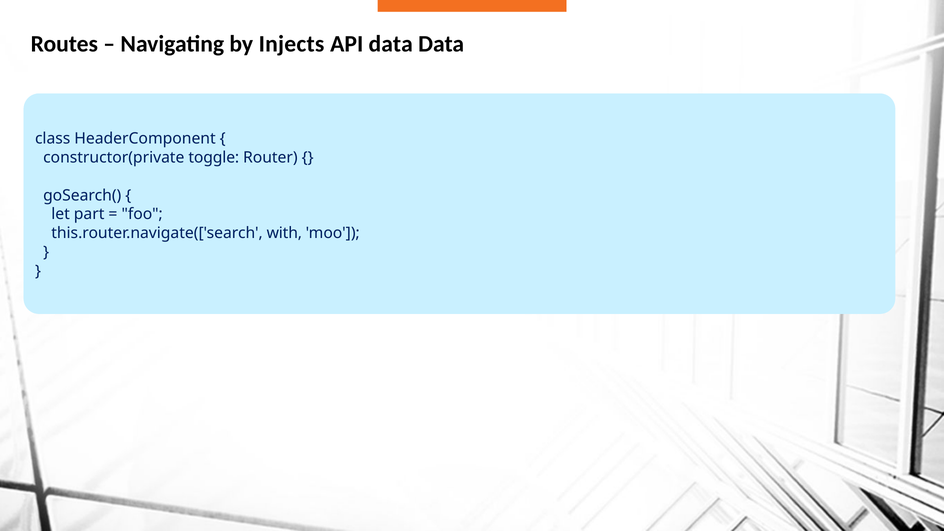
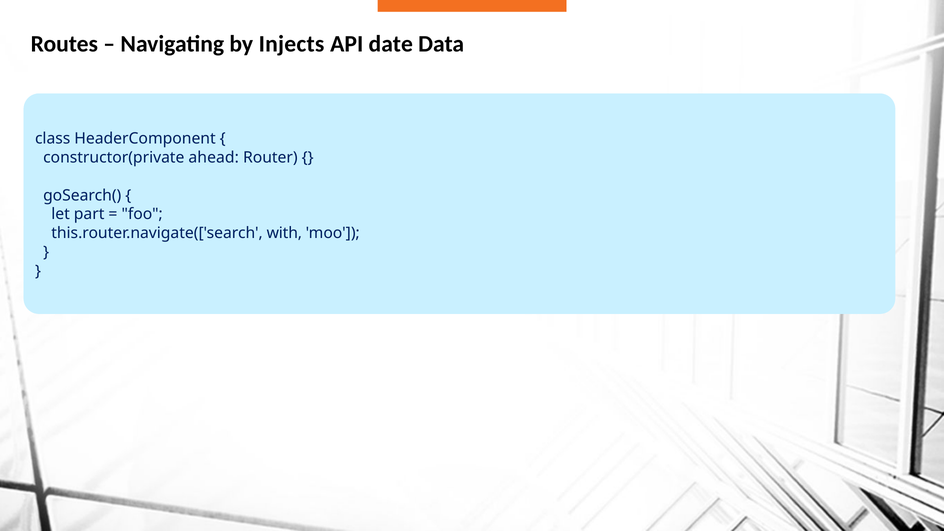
API data: data -> date (391, 44)
toggle: toggle -> ahead (214, 158)
